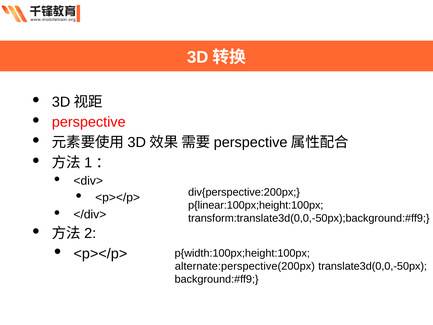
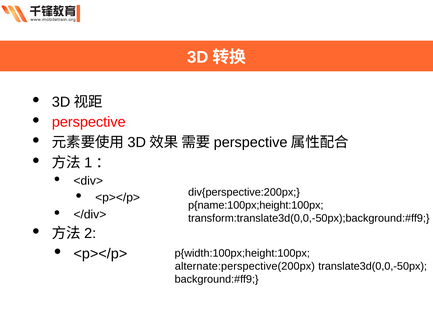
p{linear:100px;height:100px: p{linear:100px;height:100px -> p{name:100px;height:100px (256, 205)
